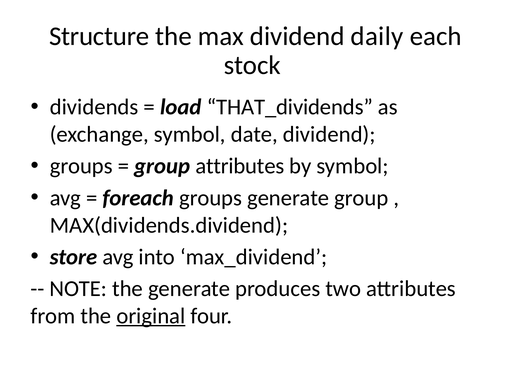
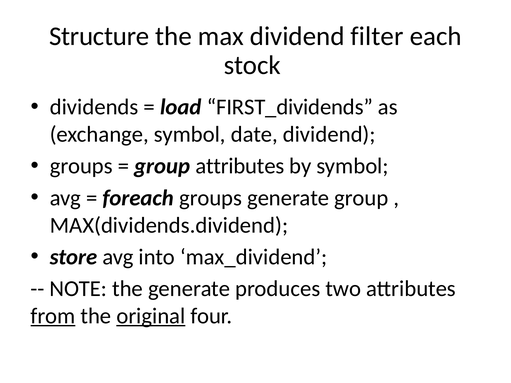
daily: daily -> filter (377, 36)
THAT_dividends: THAT_dividends -> FIRST_dividends (290, 107)
from underline: none -> present (53, 316)
